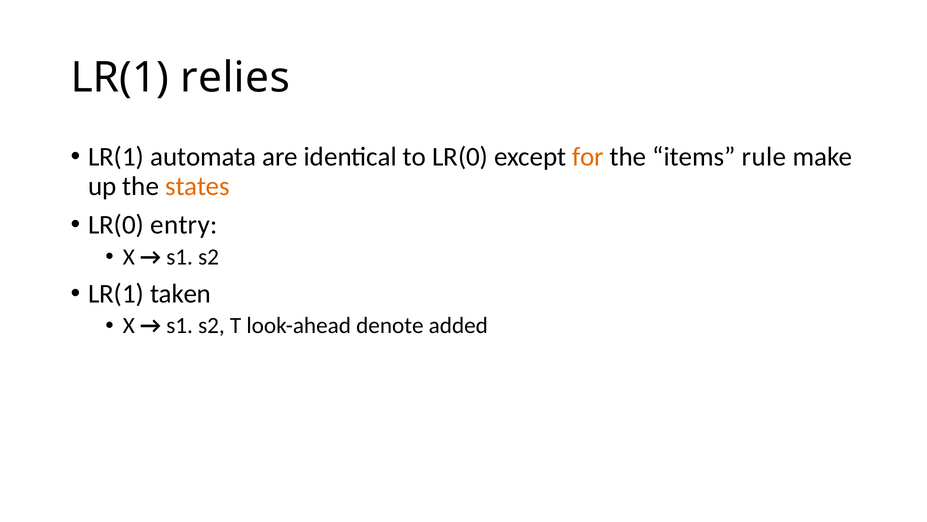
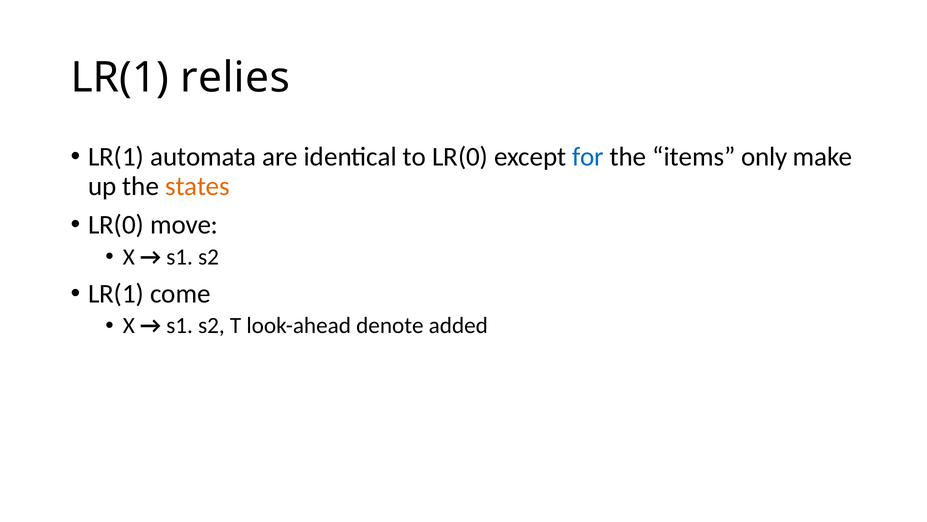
for colour: orange -> blue (588, 157)
rule: rule -> only (764, 157)
entry: entry -> move (184, 225)
taken: taken -> come (180, 294)
